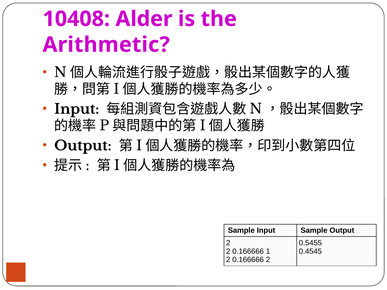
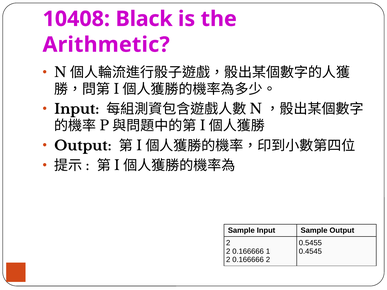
Alder: Alder -> Black (144, 19)
